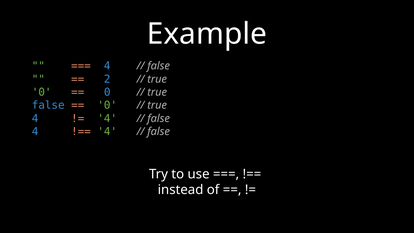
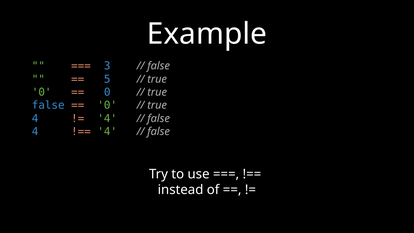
4: 4 -> 3 (107, 66)
2: 2 -> 5 (107, 79)
